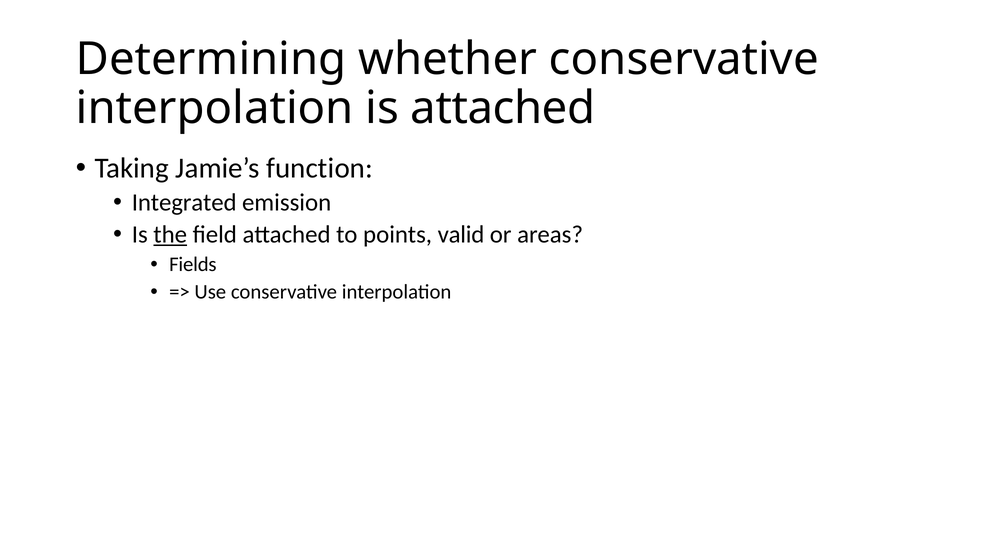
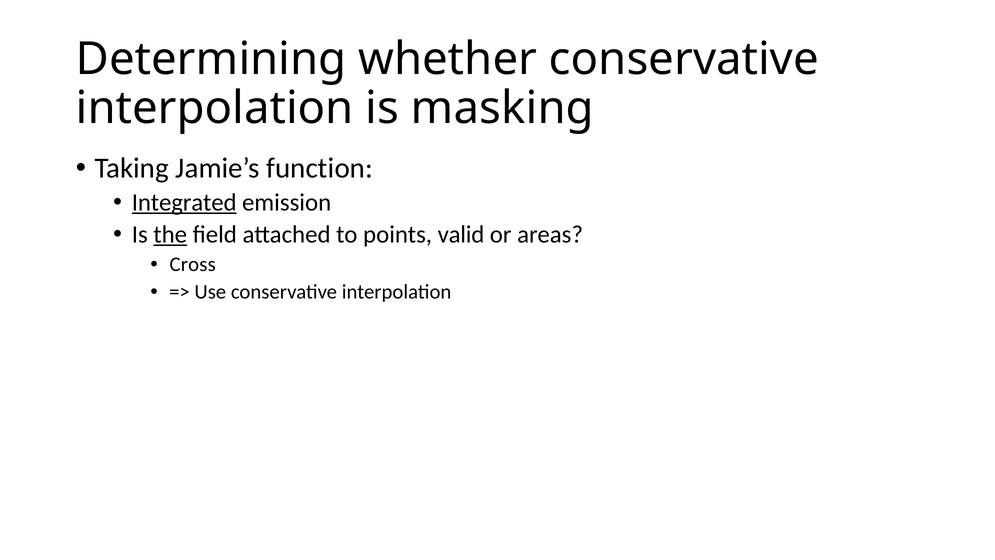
is attached: attached -> masking (502, 108)
Integrated underline: none -> present (184, 203)
Fields: Fields -> Cross (193, 264)
